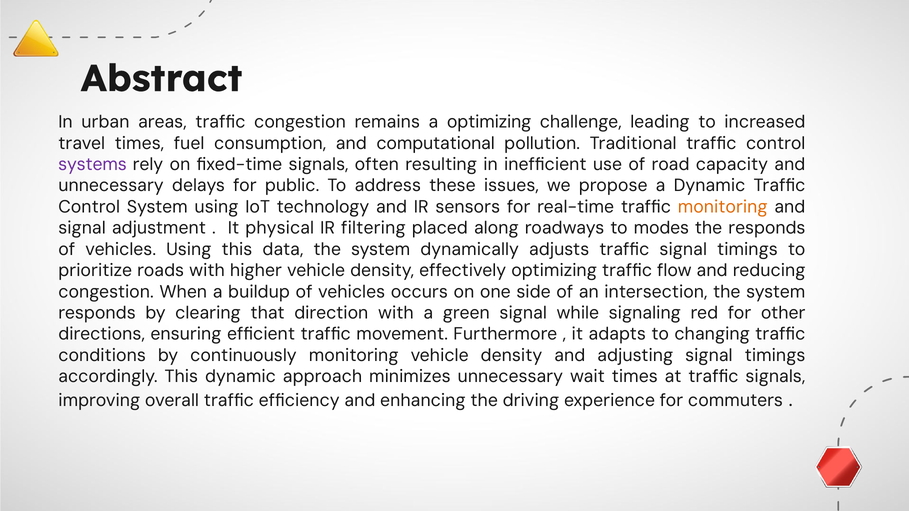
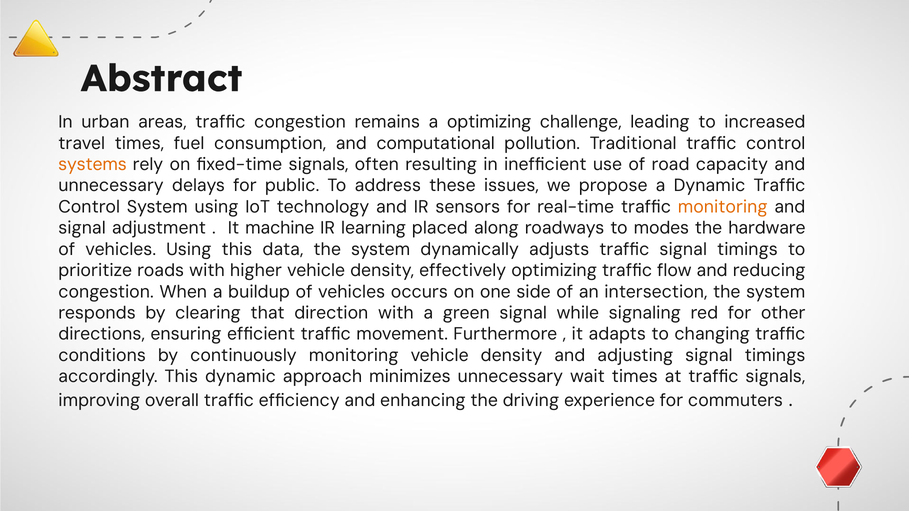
systems colour: purple -> orange (92, 165)
physical: physical -> machine (280, 228)
filtering: filtering -> learning (374, 228)
the responds: responds -> hardware (767, 228)
